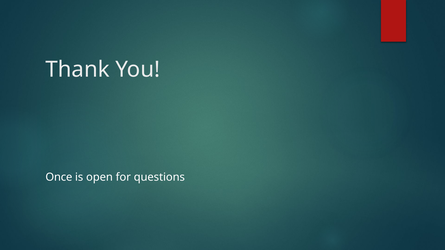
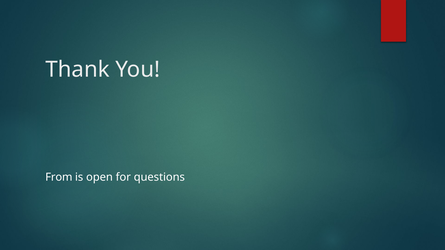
Once: Once -> From (59, 177)
